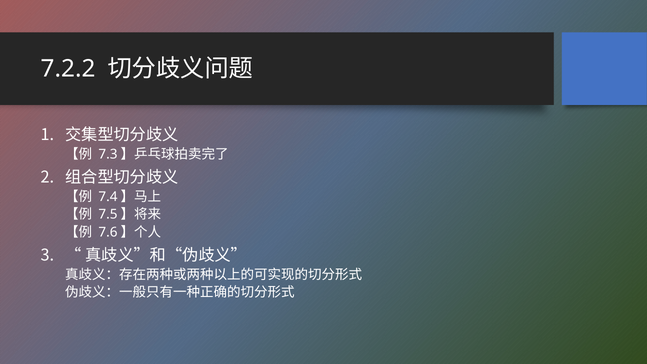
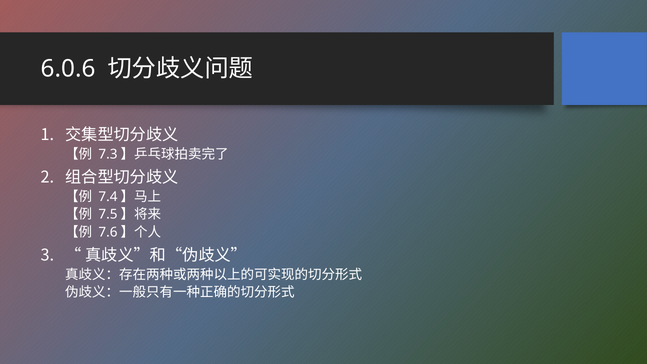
7.2.2: 7.2.2 -> 6.0.6 (68, 68)
